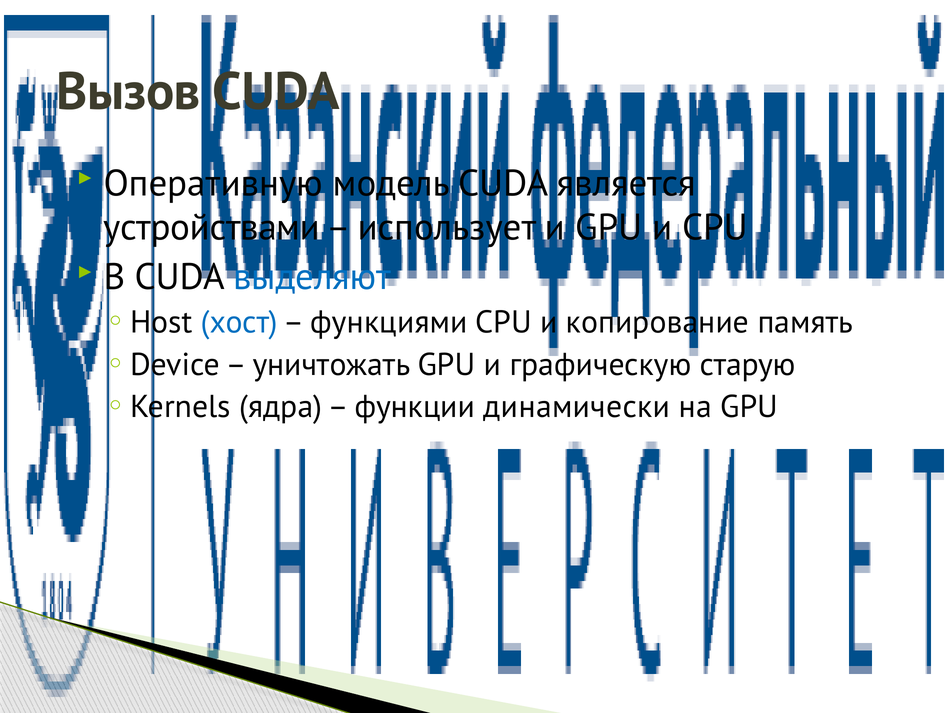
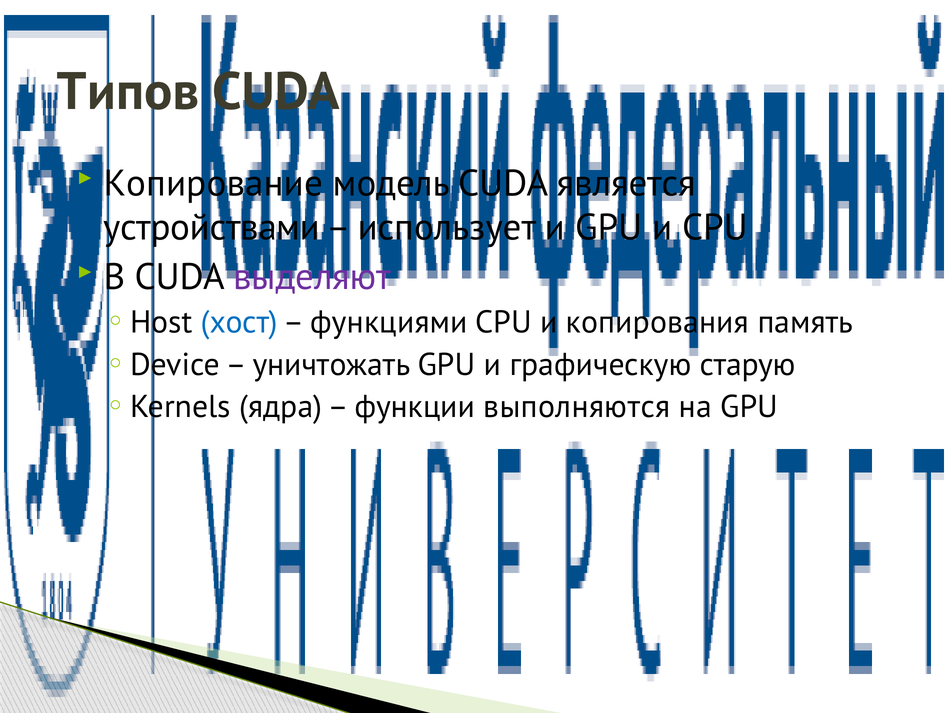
Вызов: Вызов -> Типов (128, 92)
Оперативную: Оперативную -> Копирование (213, 183)
выделяют colour: blue -> purple (312, 277)
копирование: копирование -> копирования (657, 322)
динамически: динамически -> выполняются (577, 407)
